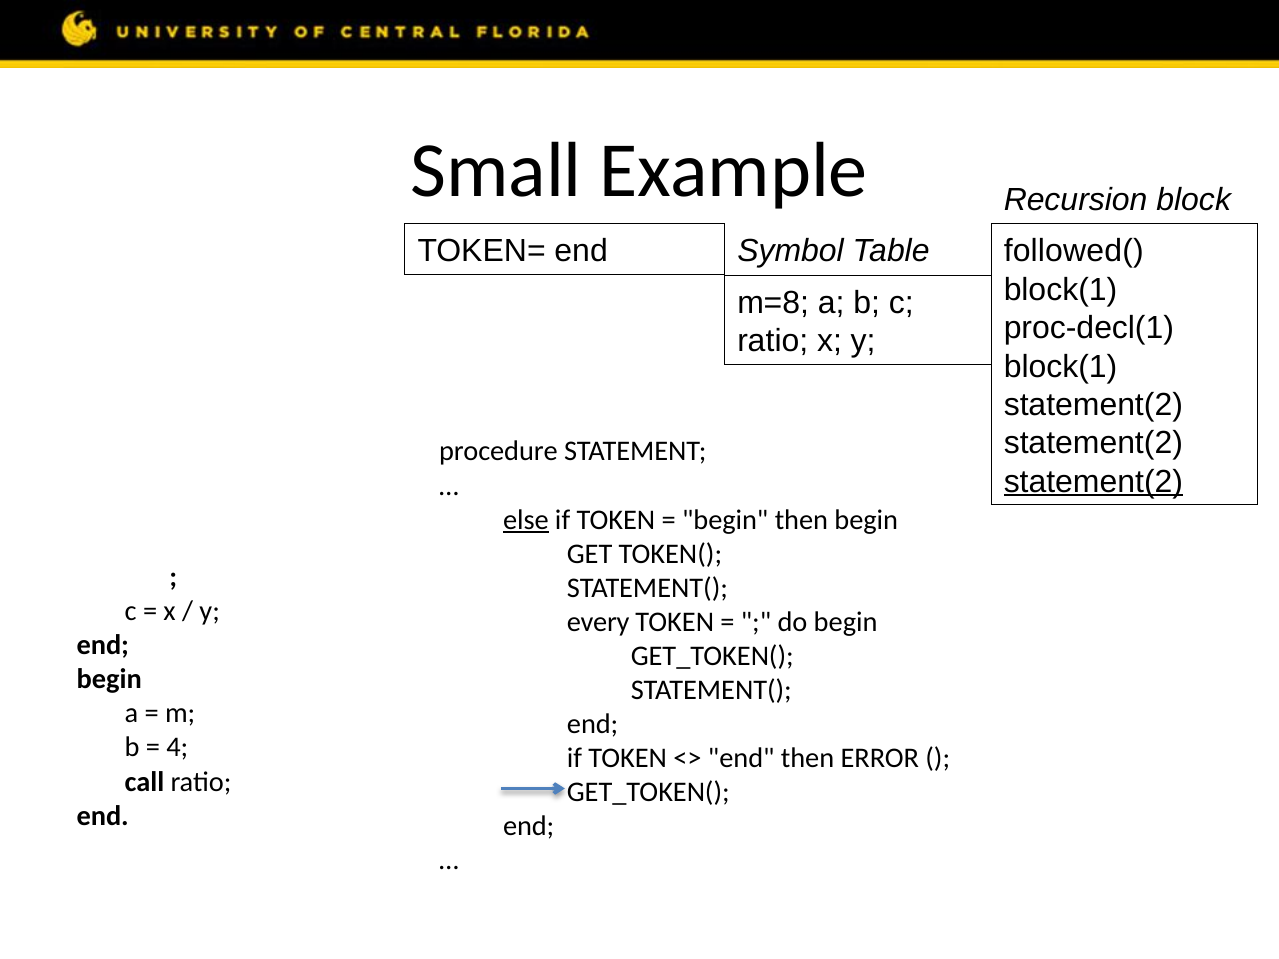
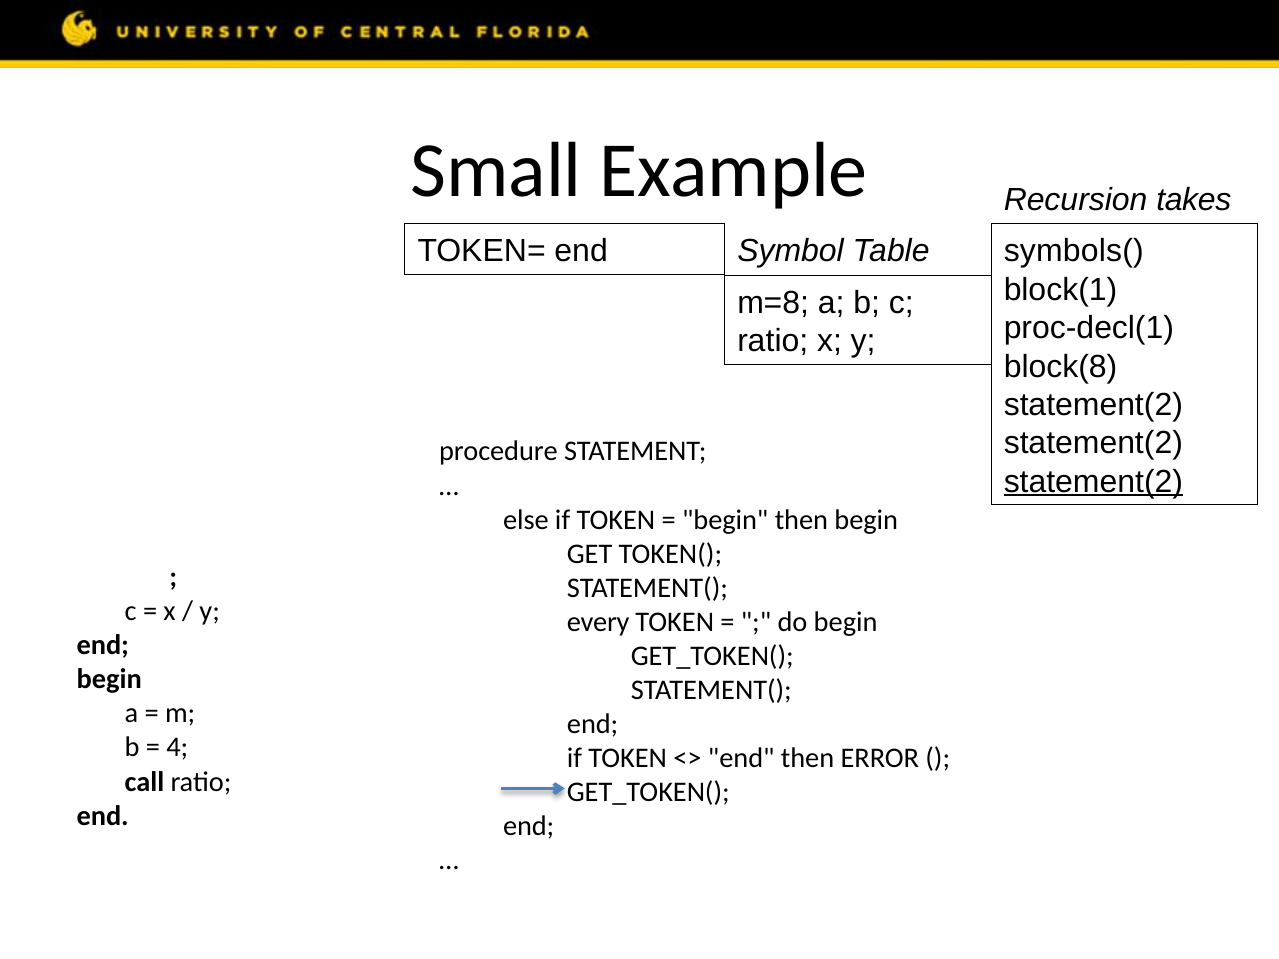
block: block -> takes (1194, 200)
followed(: followed( -> symbols( (1074, 251)
block(1: block(1 -> block(8 (1061, 367)
else underline: present -> none (526, 520)
